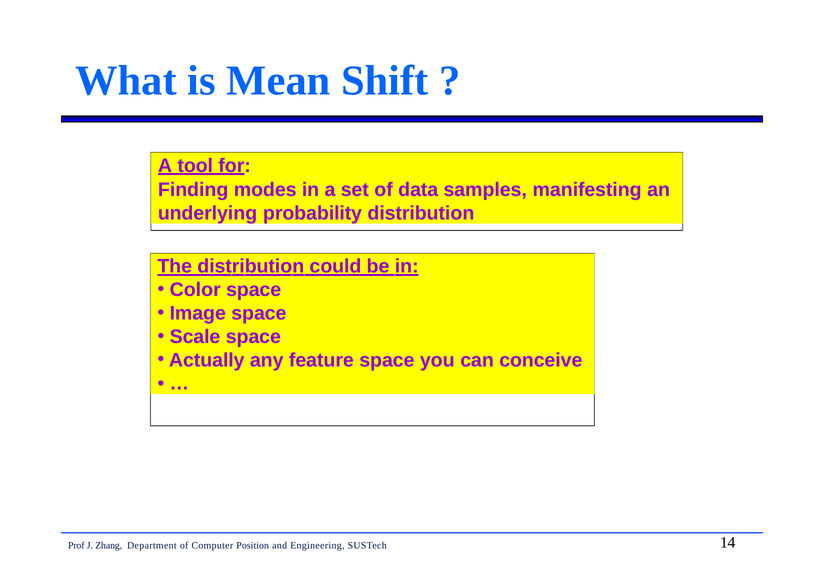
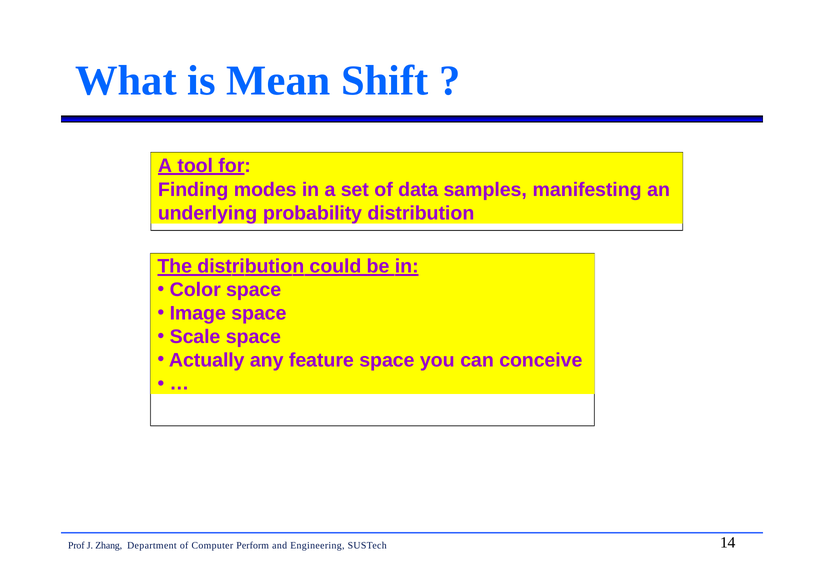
Position: Position -> Perform (253, 546)
